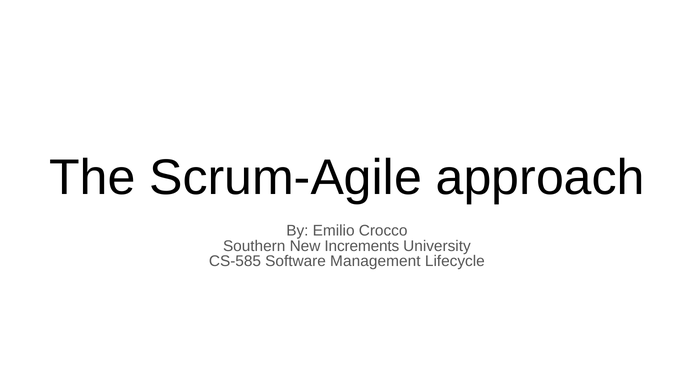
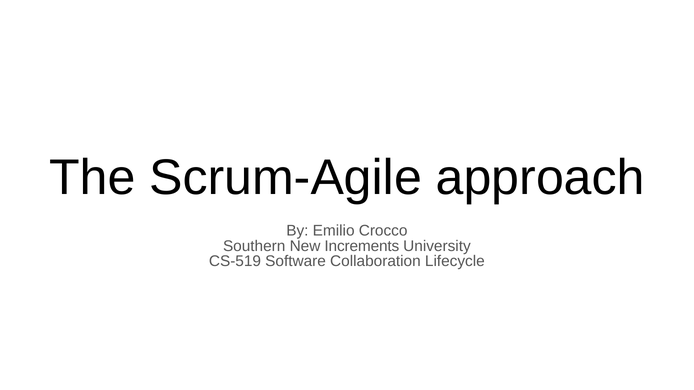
CS-585: CS-585 -> CS-519 (235, 262)
Management: Management -> Collaboration (375, 262)
